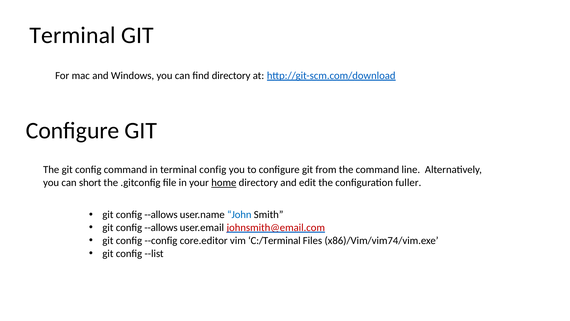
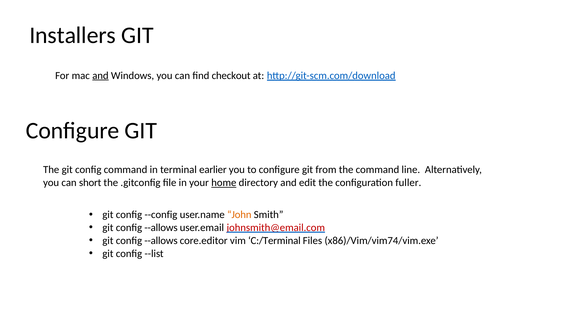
Terminal: Terminal -> Installers (73, 35)
and underline: none -> present (100, 75)
find directory: directory -> checkout (231, 75)
terminal config: config -> earlier (213, 170)
--allows: --allows -> --config (161, 214)
John colour: blue -> orange (239, 214)
--config: --config -> --allows (161, 240)
